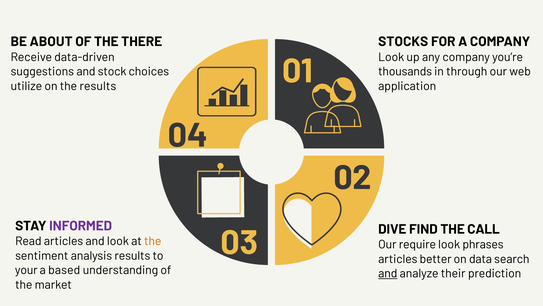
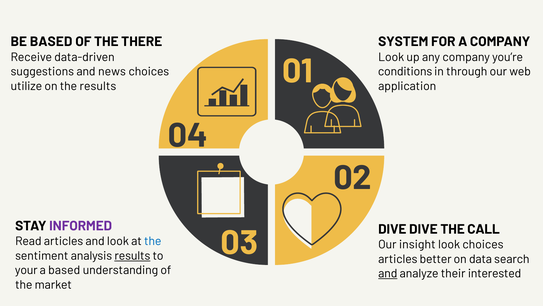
BE ABOUT: ABOUT -> BASED (51, 42)
STOCKS: STOCKS -> SYSTEM (403, 42)
stock: stock -> news (112, 71)
thousands: thousands -> conditions (405, 71)
DIVE FIND: FIND -> DIVE (423, 229)
the colour: orange -> blue (153, 241)
require: require -> insight (417, 244)
look phrases: phrases -> choices (483, 244)
results underline: none -> present (132, 255)
prediction: prediction -> interested (495, 273)
